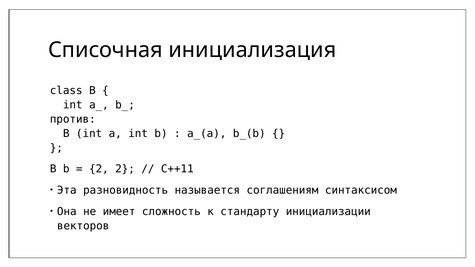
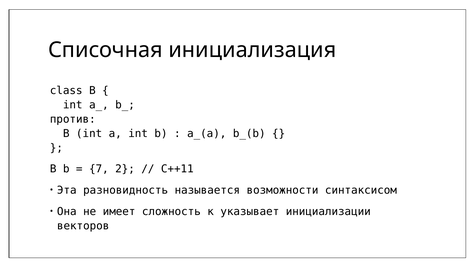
2: 2 -> 7 (99, 169)
соглашениям: соглашениям -> возможности (282, 190)
стандарту: стандарту -> указывает (250, 212)
